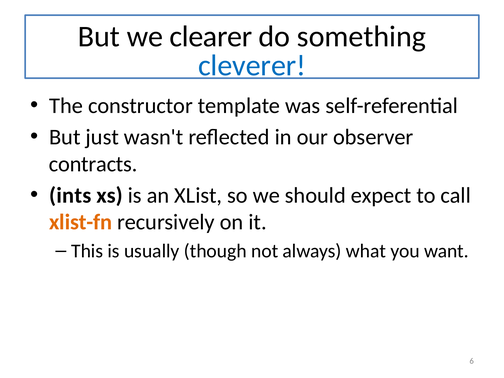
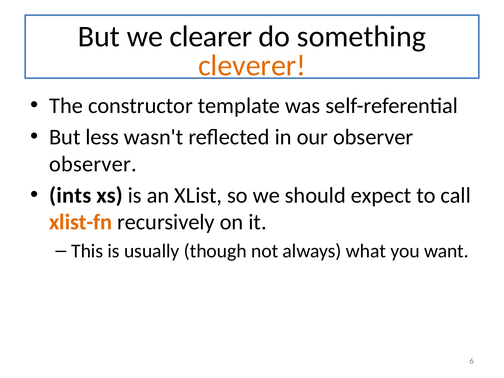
cleverer colour: blue -> orange (252, 66)
just: just -> less (102, 137)
contracts: contracts -> observer (93, 164)
